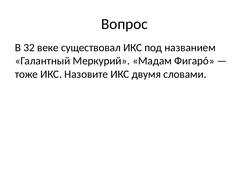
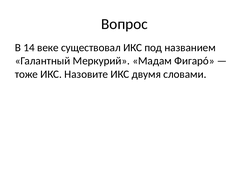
32: 32 -> 14 (29, 48)
